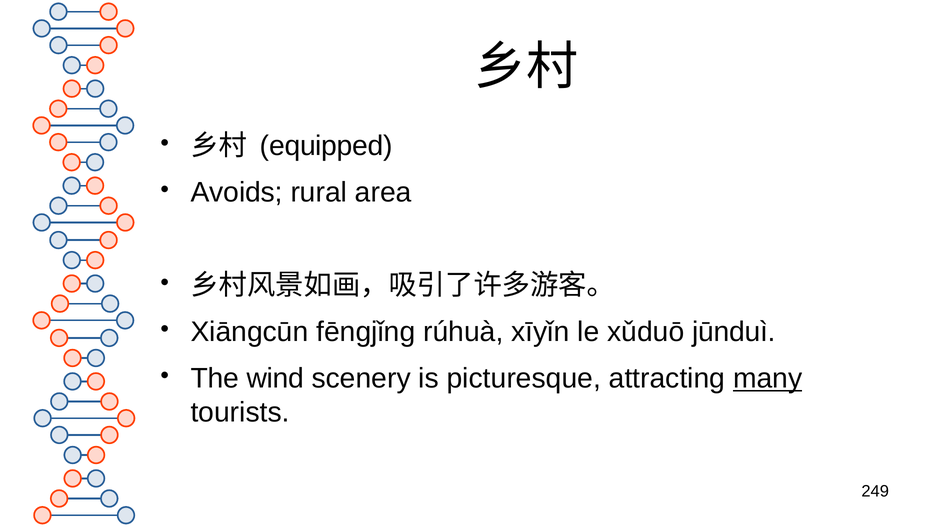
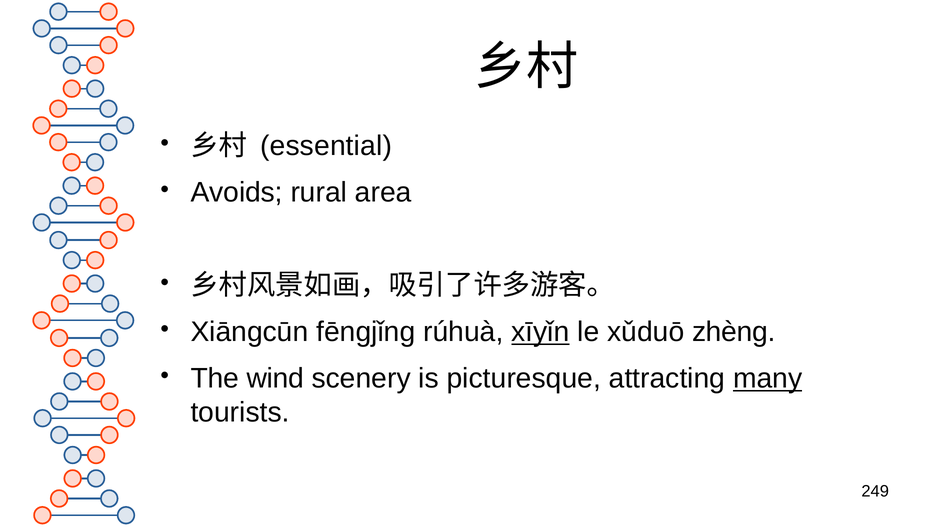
equipped: equipped -> essential (326, 146)
xīyǐn underline: none -> present (540, 332)
jūnduì: jūnduì -> zhèng (734, 332)
